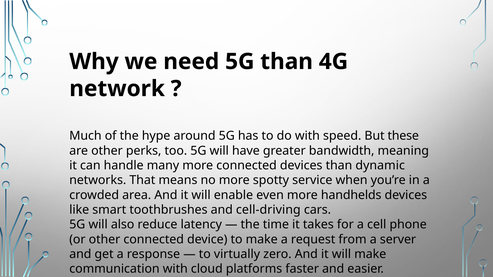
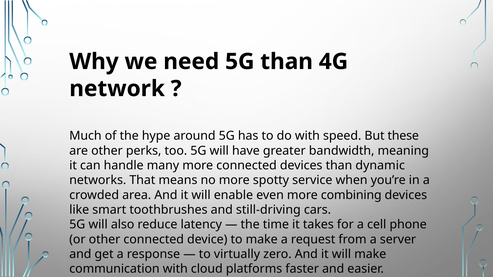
handhelds: handhelds -> combining (351, 195)
cell-driving: cell-driving -> still-driving (268, 210)
